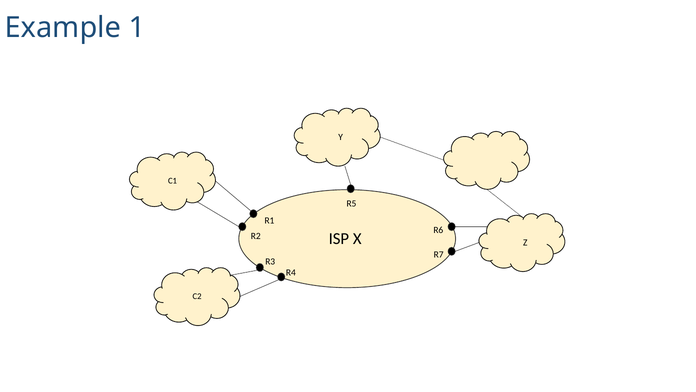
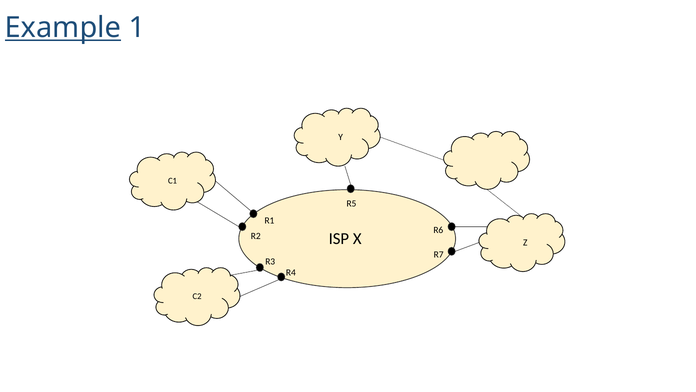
Example underline: none -> present (63, 28)
